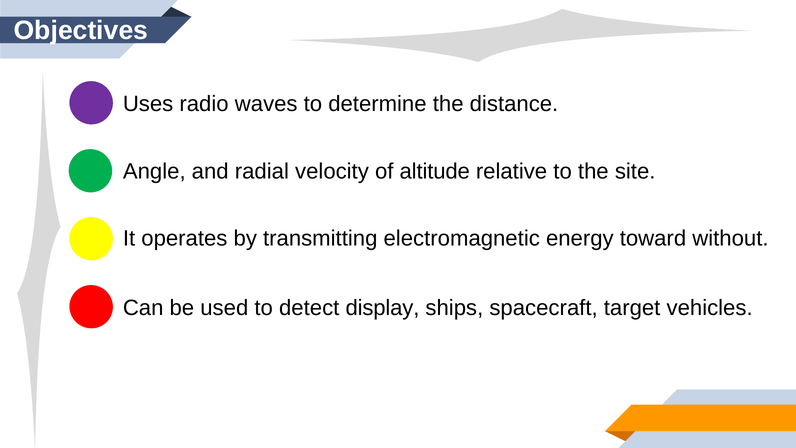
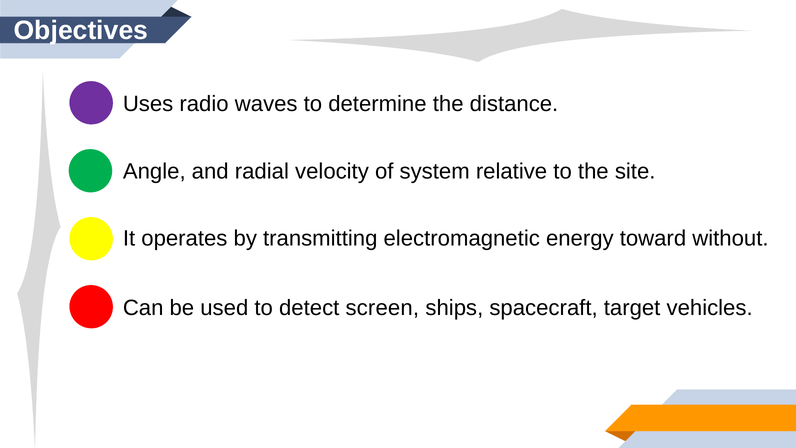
altitude: altitude -> system (435, 171)
display: display -> screen (382, 308)
